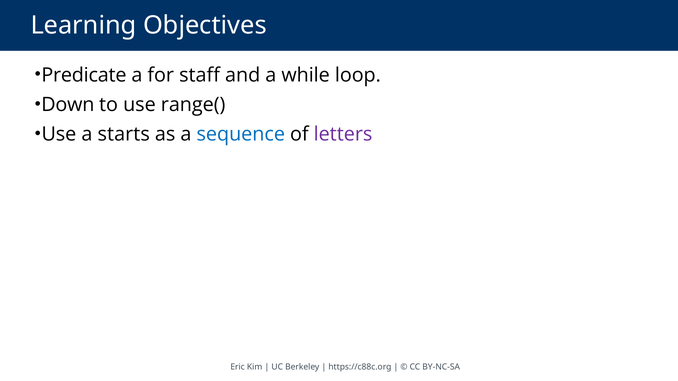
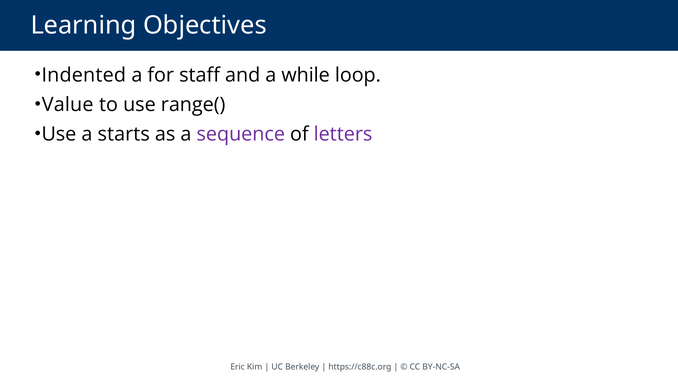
Predicate: Predicate -> Indented (84, 75)
Down: Down -> Value (68, 105)
sequence colour: blue -> purple (241, 134)
